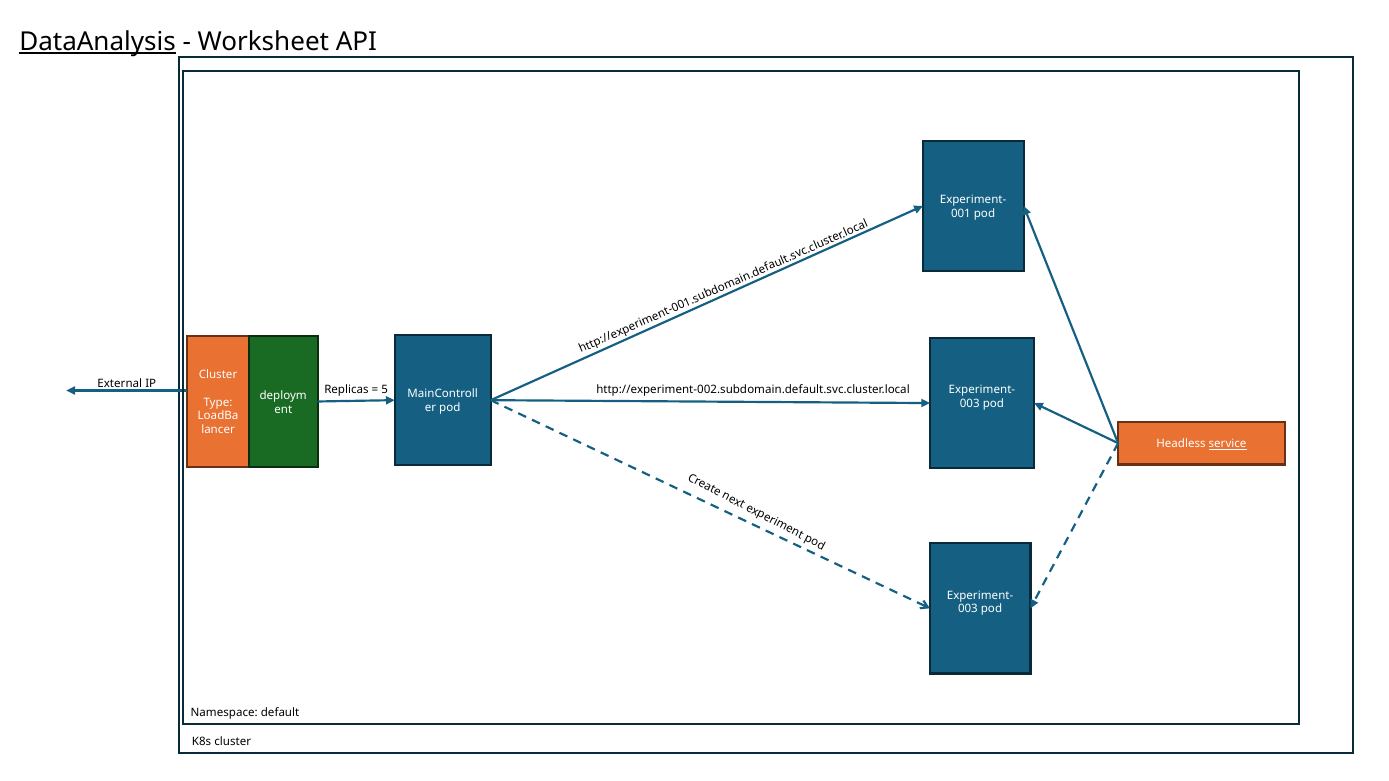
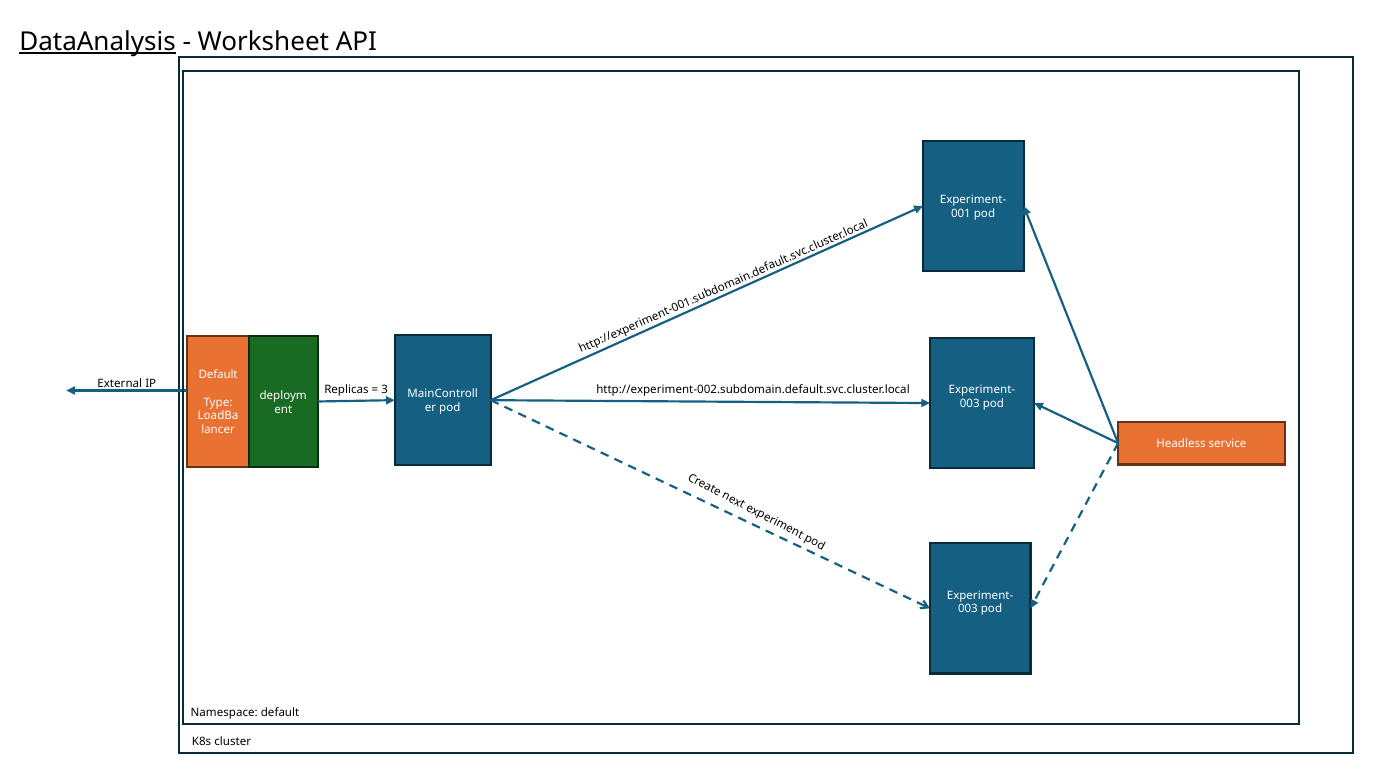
Cluster: Cluster -> Default (218, 375)
5: 5 -> 3 (385, 390)
service underline: present -> none (1228, 444)
